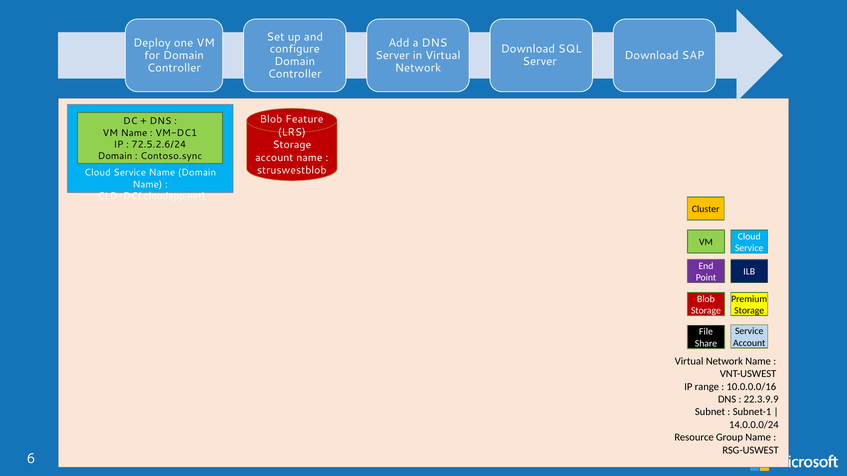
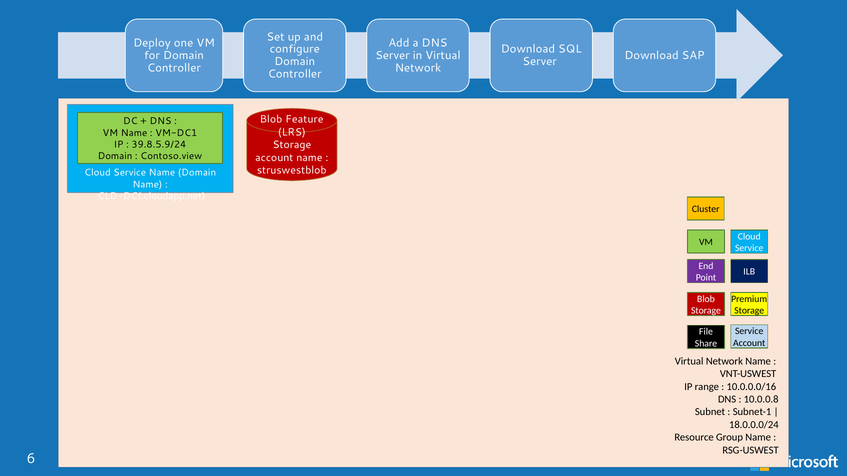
72.5.2.6/24: 72.5.2.6/24 -> 39.8.5.9/24 (159, 145)
Contoso.sync: Contoso.sync -> Contoso.view (171, 156)
22.3.9.9: 22.3.9.9 -> 10.0.0.8 (761, 400)
14.0.0.0/24: 14.0.0.0/24 -> 18.0.0.0/24 (754, 425)
